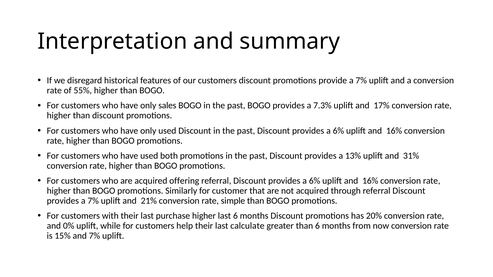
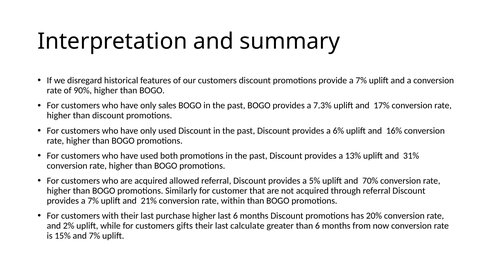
55%: 55% -> 90% (83, 91)
offering: offering -> allowed (184, 181)
6%: 6% -> 5% (315, 181)
16%: 16% -> 70% (370, 181)
simple: simple -> within (233, 201)
0%: 0% -> 2% (69, 226)
help: help -> gifts (185, 226)
